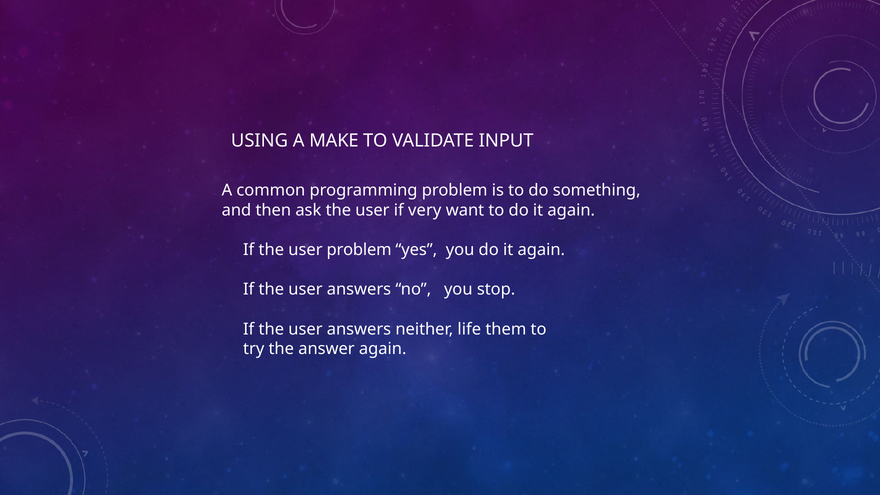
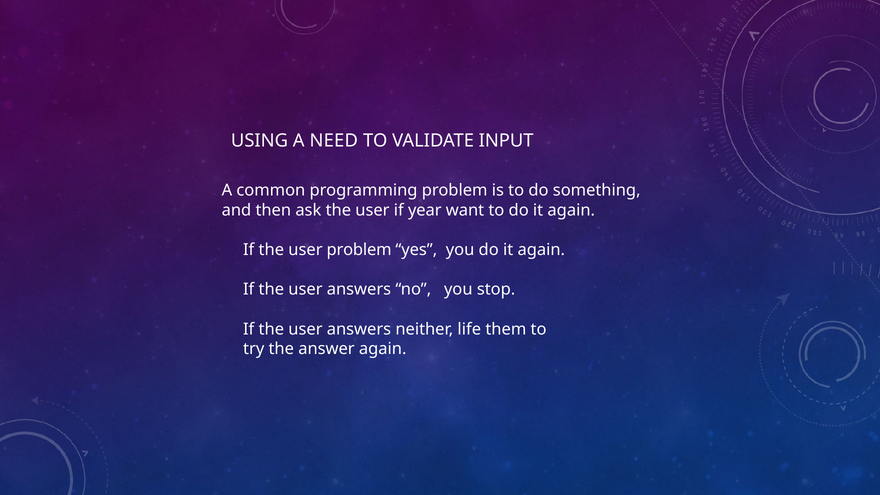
MAKE: MAKE -> NEED (334, 141)
very: very -> year (425, 210)
